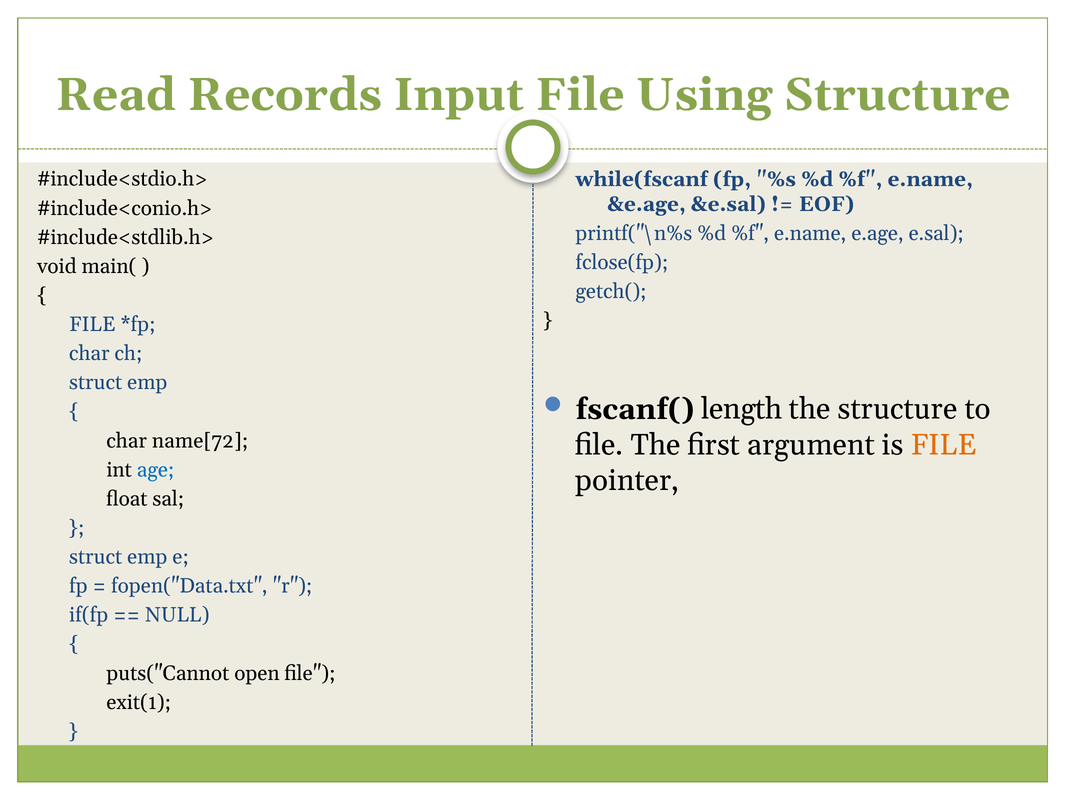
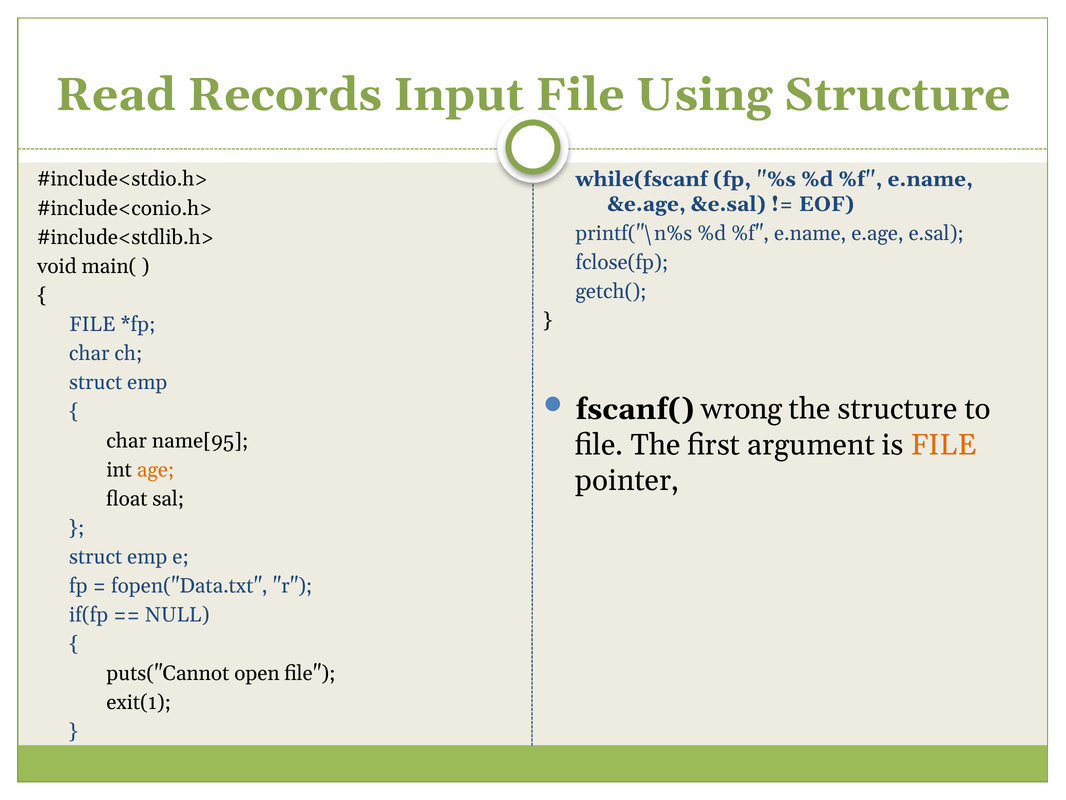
length: length -> wrong (742, 409)
name[72: name[72 -> name[95 (200, 440)
age colour: blue -> orange (156, 469)
